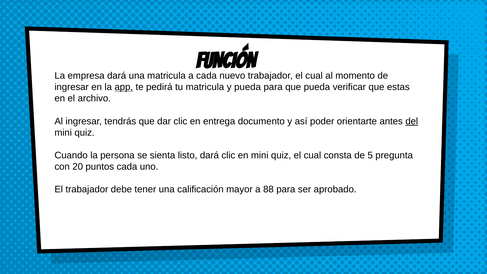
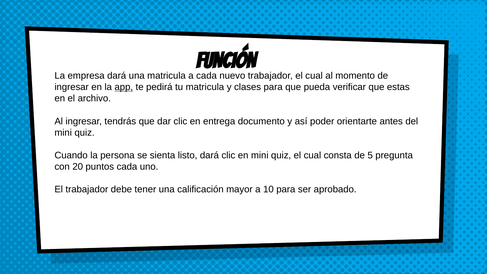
y pueda: pueda -> clases (248, 87)
del underline: present -> none (412, 121)
88: 88 -> 10 (268, 189)
